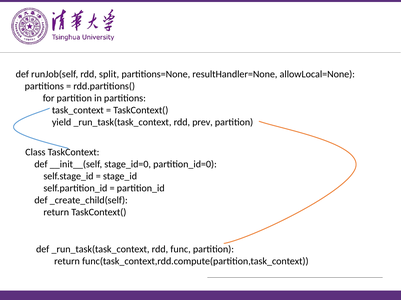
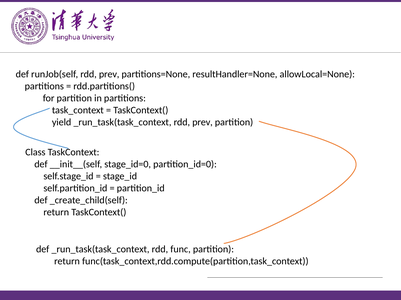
runJob(self rdd split: split -> prev (109, 74)
